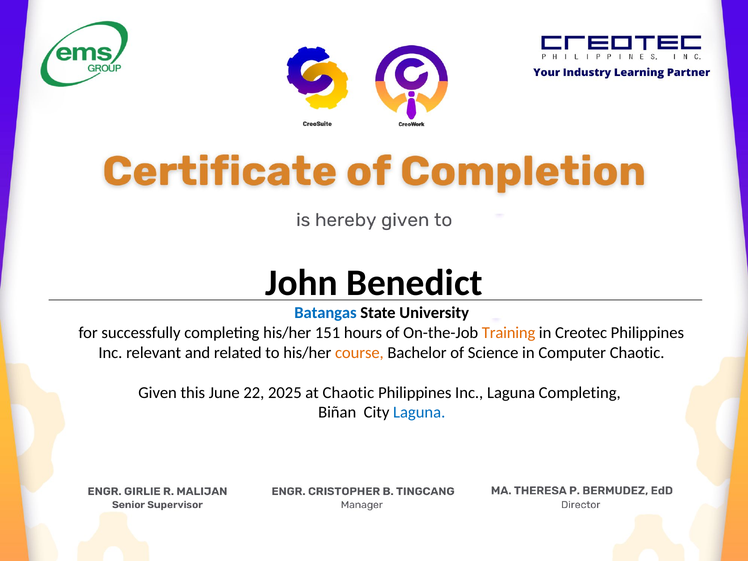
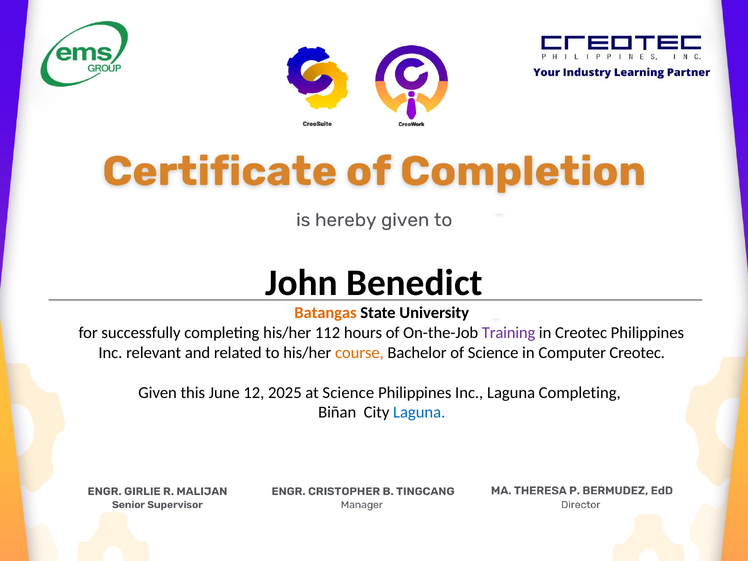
Batangas colour: blue -> orange (326, 313)
151: 151 -> 112 (328, 333)
Training colour: orange -> purple (509, 333)
Computer Chaotic: Chaotic -> Creotec (637, 353)
22: 22 -> 12 (254, 393)
at Chaotic: Chaotic -> Science (348, 393)
